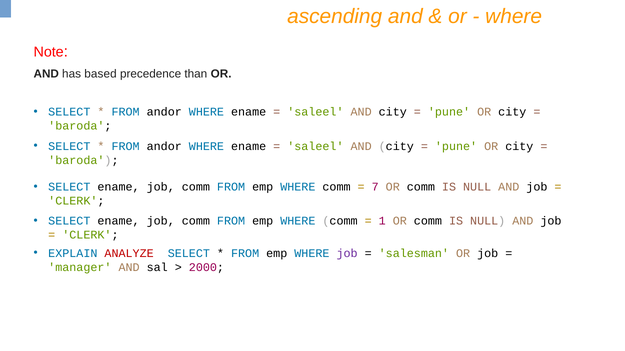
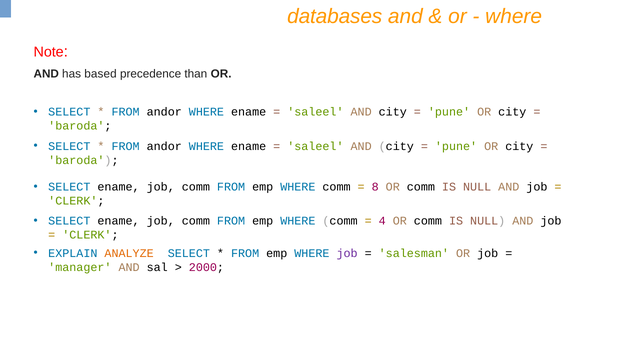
ascending: ascending -> databases (335, 16)
7: 7 -> 8 (375, 187)
1: 1 -> 4 (382, 221)
ANALYZE colour: red -> orange (129, 254)
